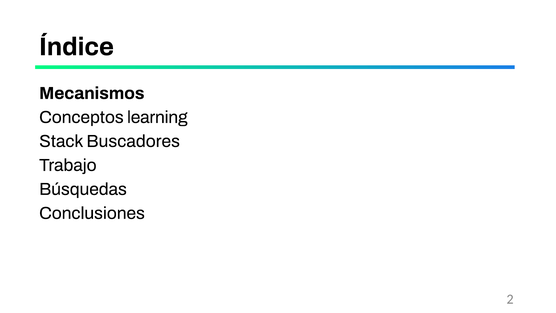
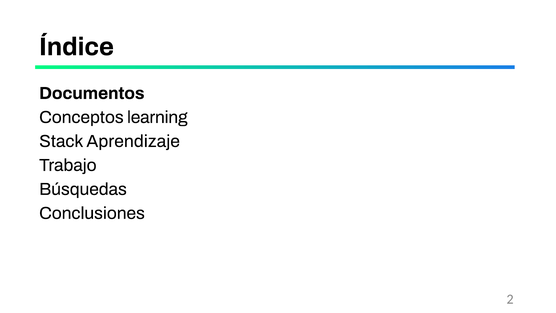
Mecanismos: Mecanismos -> Documentos (92, 93)
Buscadores: Buscadores -> Aprendizaje (133, 141)
